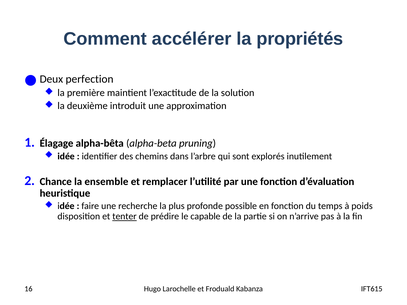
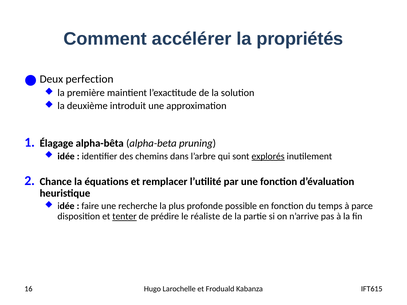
explorés underline: none -> present (268, 156)
ensemble: ensemble -> équations (107, 182)
poids: poids -> parce (362, 206)
capable: capable -> réaliste (205, 217)
